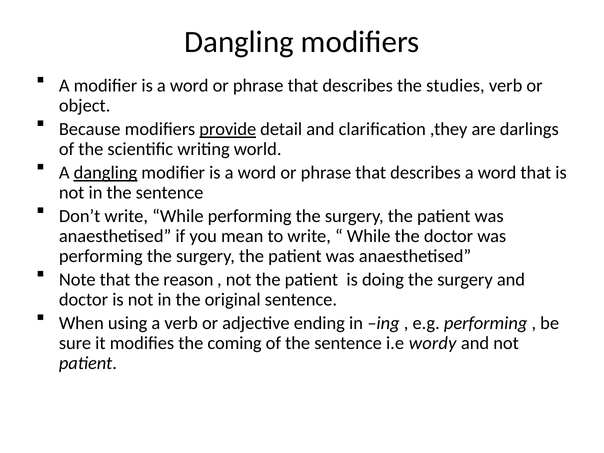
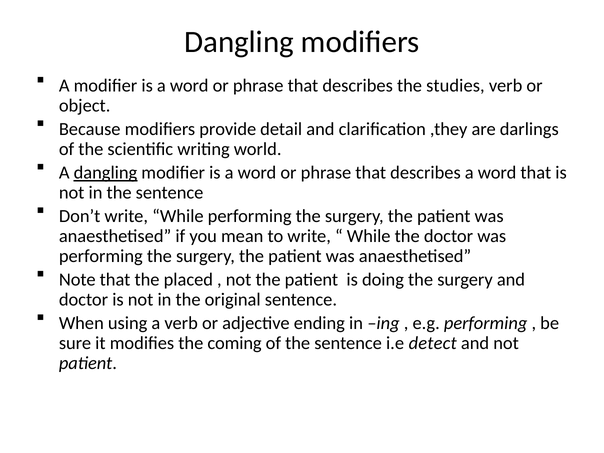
provide underline: present -> none (228, 129)
reason: reason -> placed (188, 280)
wordy: wordy -> detect (433, 343)
